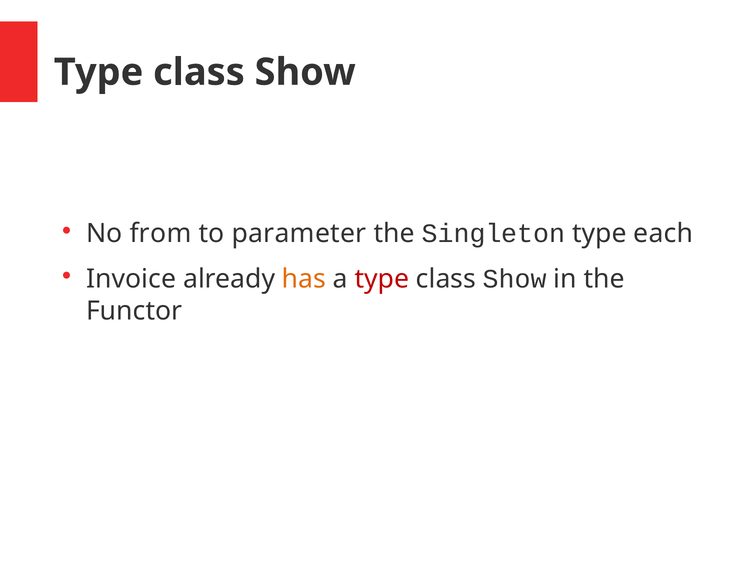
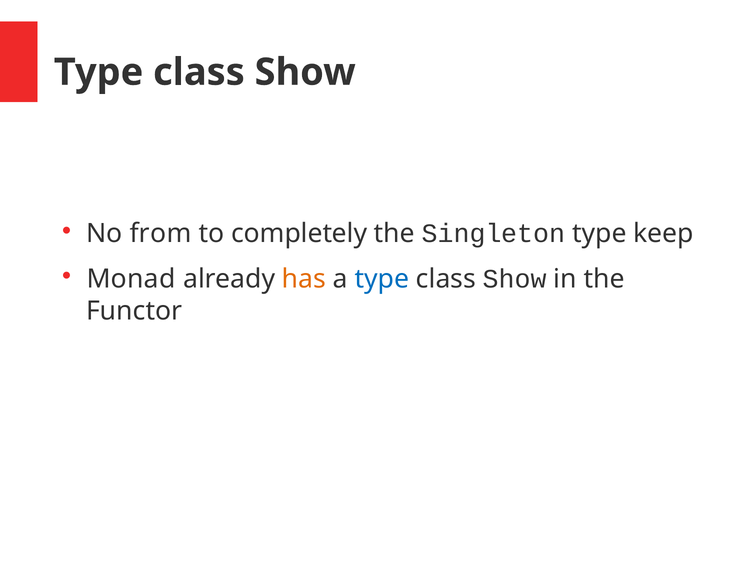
parameter: parameter -> completely (299, 234)
each: each -> keep (663, 234)
Invoice: Invoice -> Monad (131, 279)
type colour: red -> blue (382, 279)
